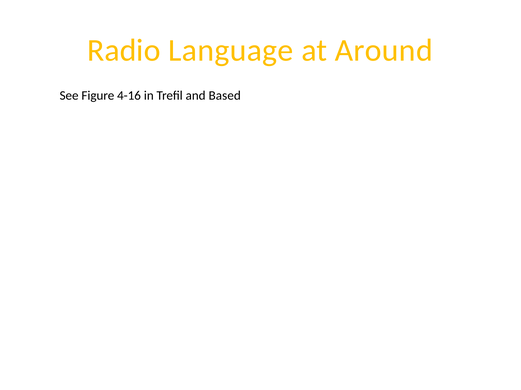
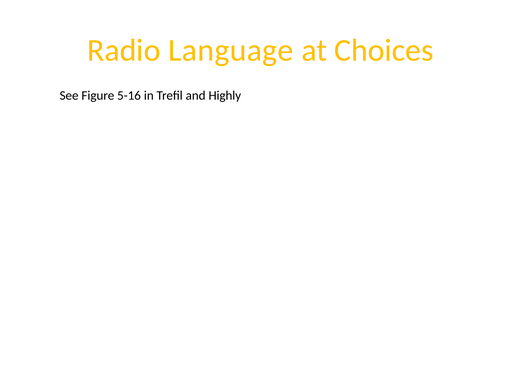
Around: Around -> Choices (384, 50)
4-16: 4-16 -> 5-16 (129, 96)
Based: Based -> Highly (225, 96)
